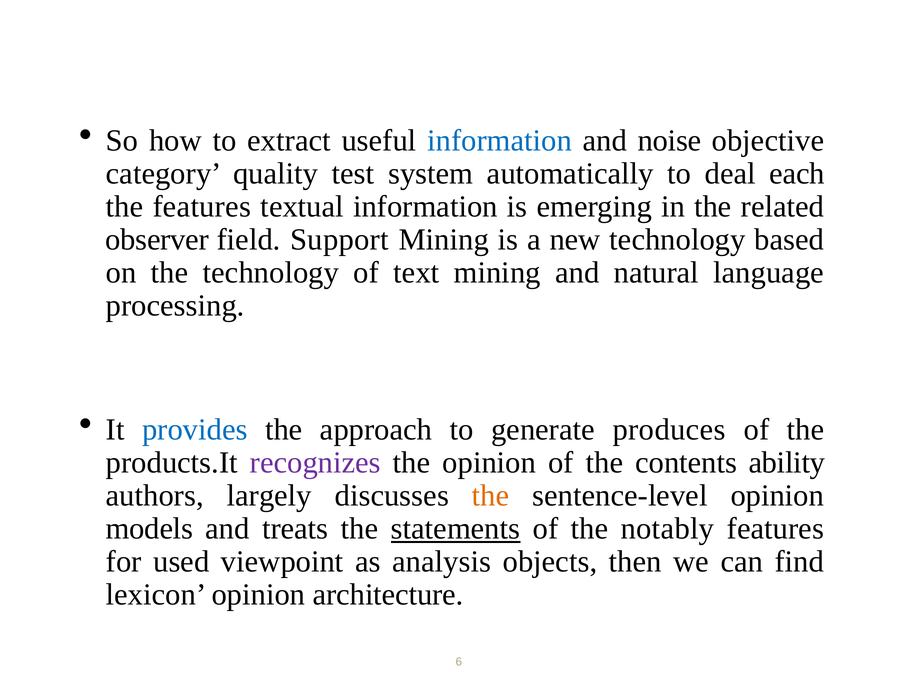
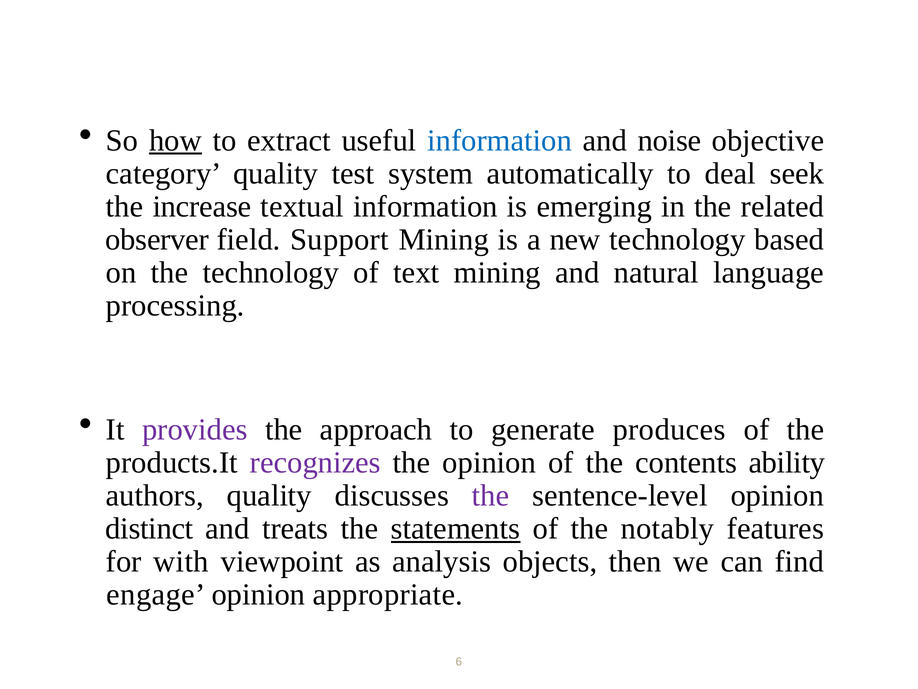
how underline: none -> present (175, 140)
each: each -> seek (797, 173)
the features: features -> increase (202, 206)
provides colour: blue -> purple (195, 429)
authors largely: largely -> quality (269, 495)
the colour: orange -> purple (491, 495)
models: models -> distinct (149, 528)
used: used -> with (181, 561)
lexicon: lexicon -> engage (156, 594)
architecture: architecture -> appropriate (388, 594)
